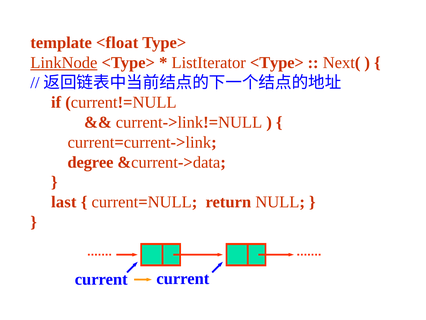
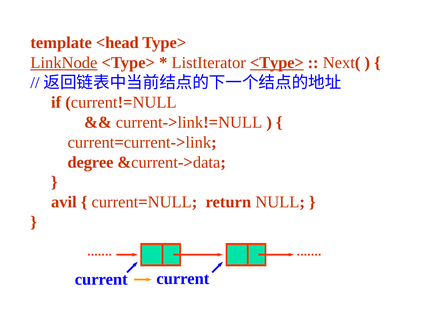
<float: <float -> <head (117, 43)
<Type> underline: none -> present (277, 63)
last: last -> avil (64, 202)
